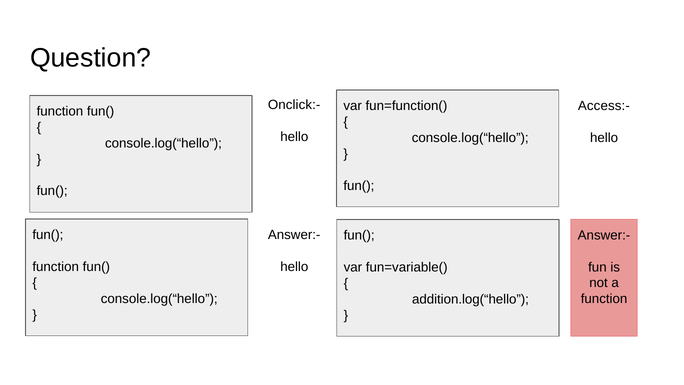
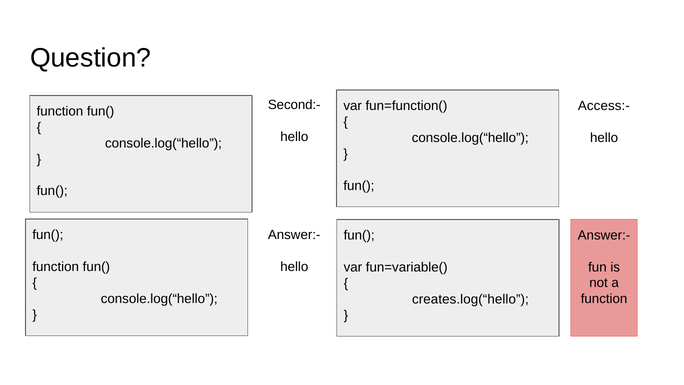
Onclick:-: Onclick:- -> Second:- (294, 105)
addition.log(“hello: addition.log(“hello -> creates.log(“hello (470, 299)
